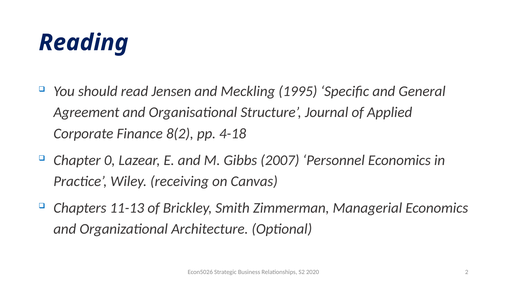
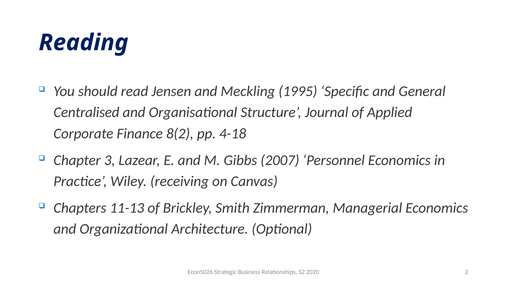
Agreement: Agreement -> Centralised (86, 112)
0: 0 -> 3 (110, 160)
